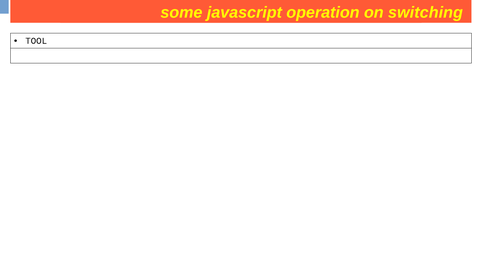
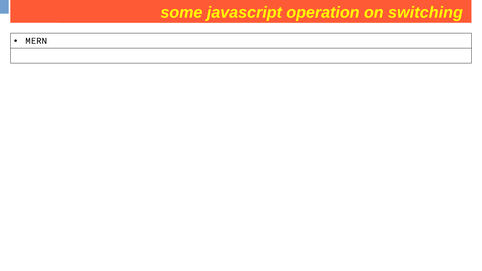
TOOL: TOOL -> MERN (36, 41)
